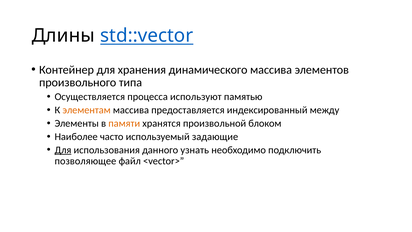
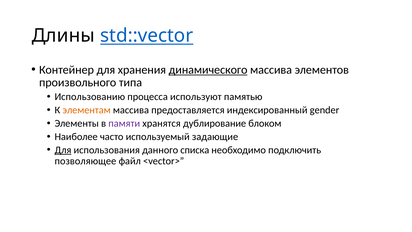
динамического underline: none -> present (208, 70)
Осуществляется: Осуществляется -> Использованию (90, 97)
между: между -> gender (325, 110)
памяти colour: orange -> purple (124, 123)
произвольной: произвольной -> дублирование (215, 123)
узнать: узнать -> списка (195, 150)
